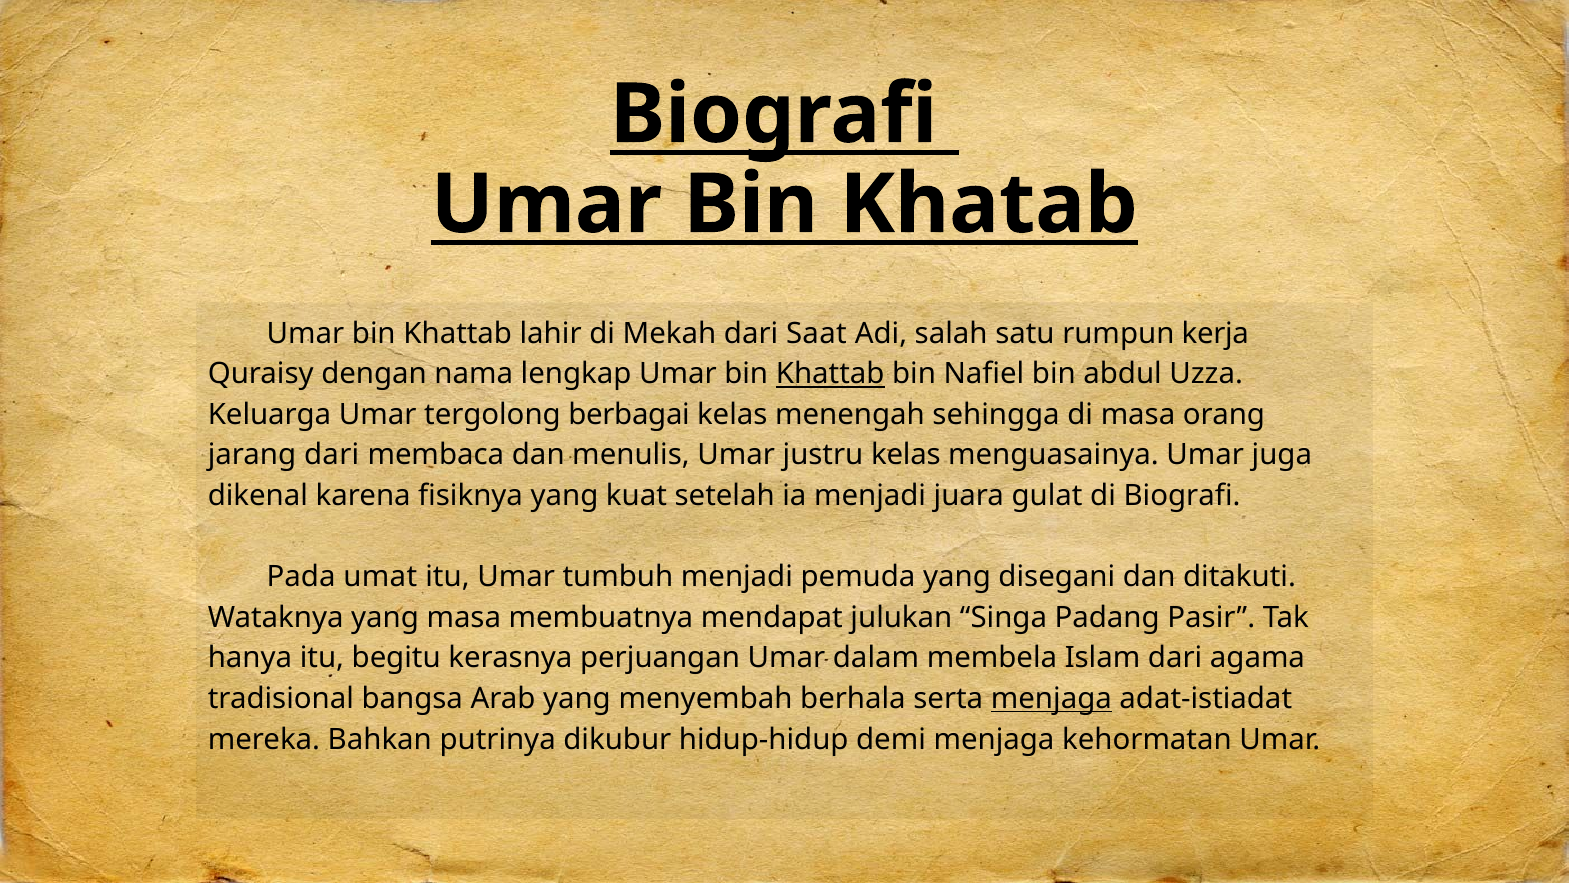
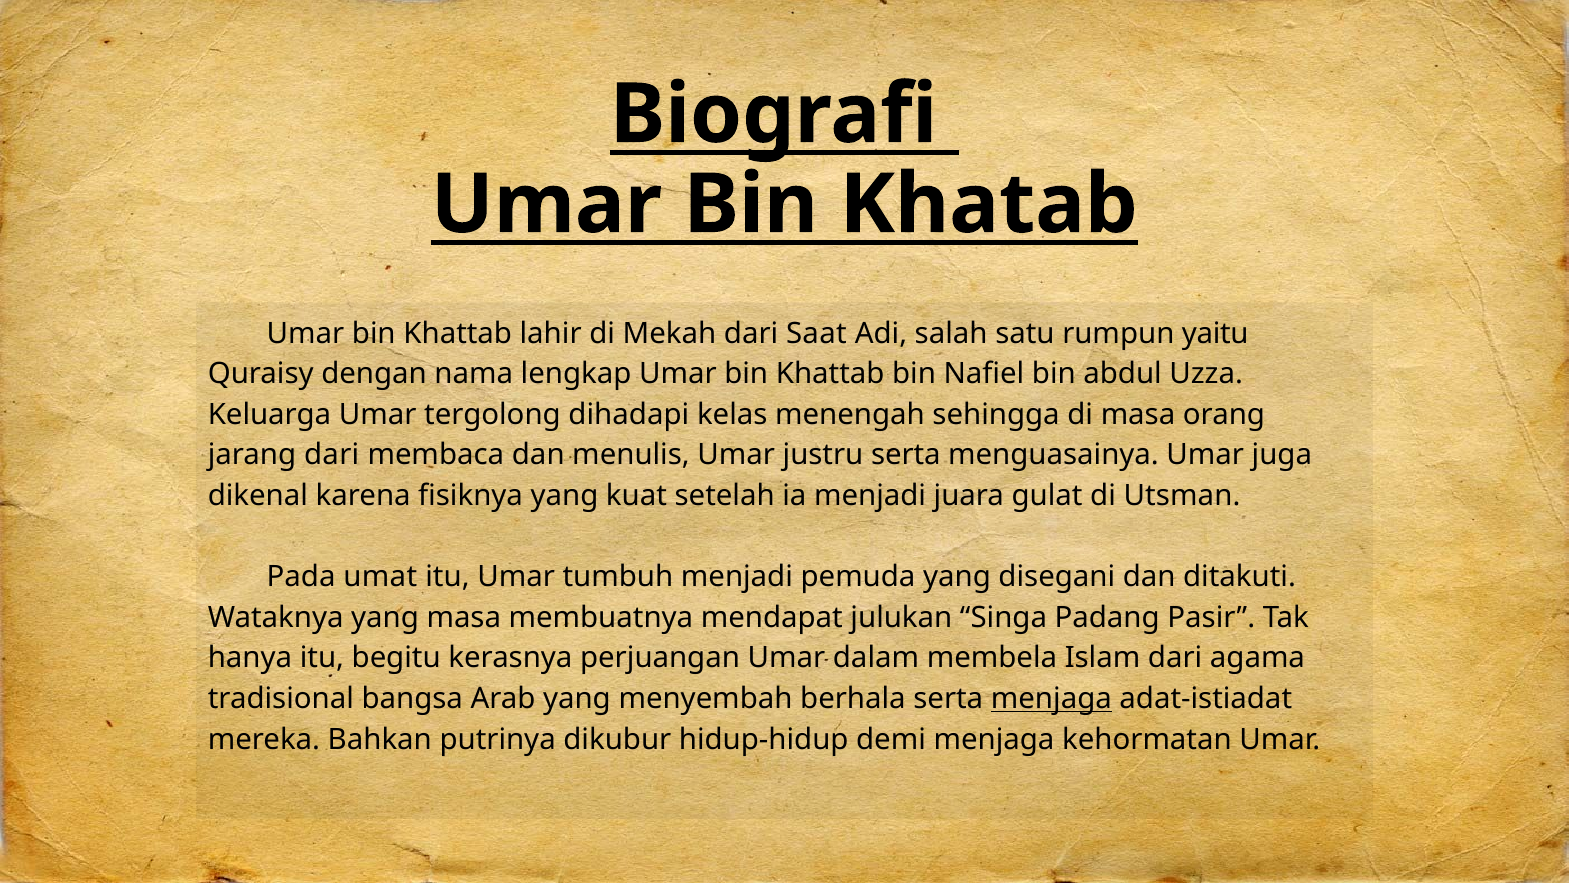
kerja: kerja -> yaitu (1215, 333)
Khattab underline: present -> none (830, 374)
berbagai: berbagai -> dihadapi (629, 414)
justru kelas: kelas -> serta (906, 455)
di Biografi: Biografi -> Utsman (1182, 496)
